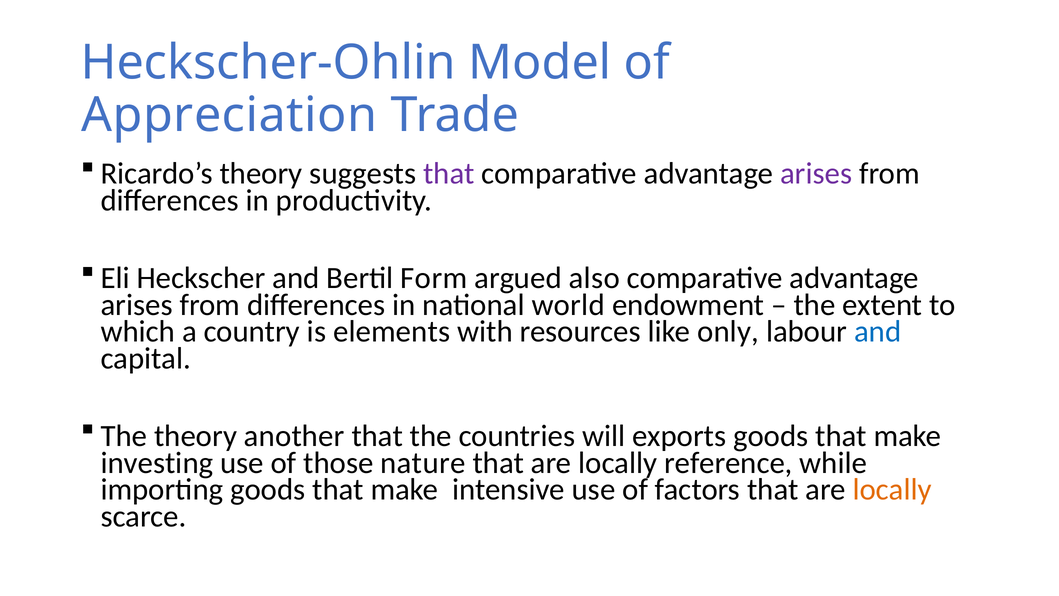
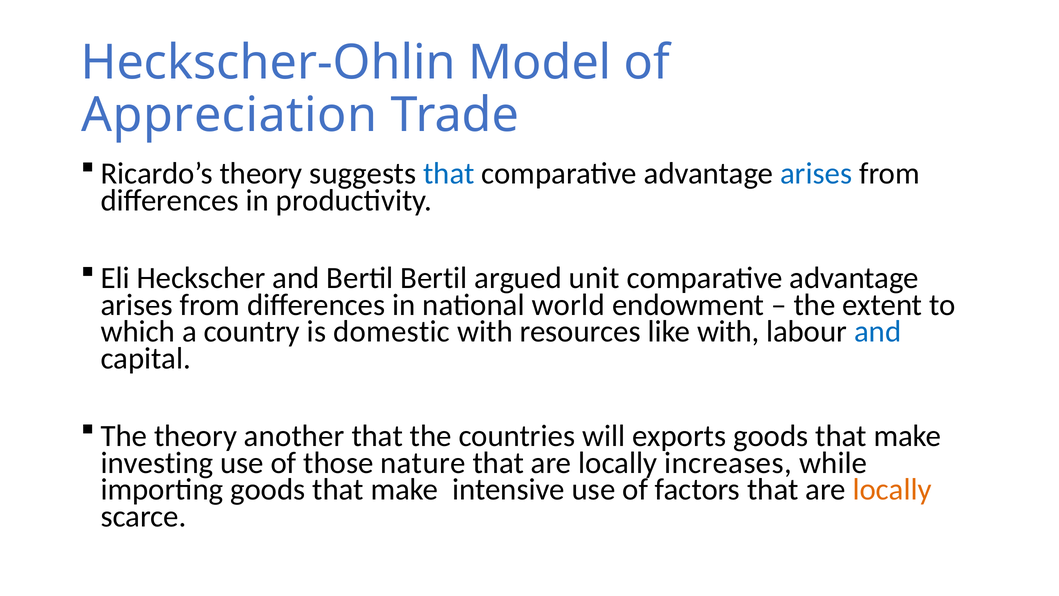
that colour: purple -> blue (449, 174)
arises colour: purple -> blue (816, 174)
Bertil Form: Form -> Bertil (434, 278)
also: also -> unit (594, 278)
elements: elements -> domestic (392, 332)
like only: only -> with (728, 332)
reference: reference -> increases (728, 463)
